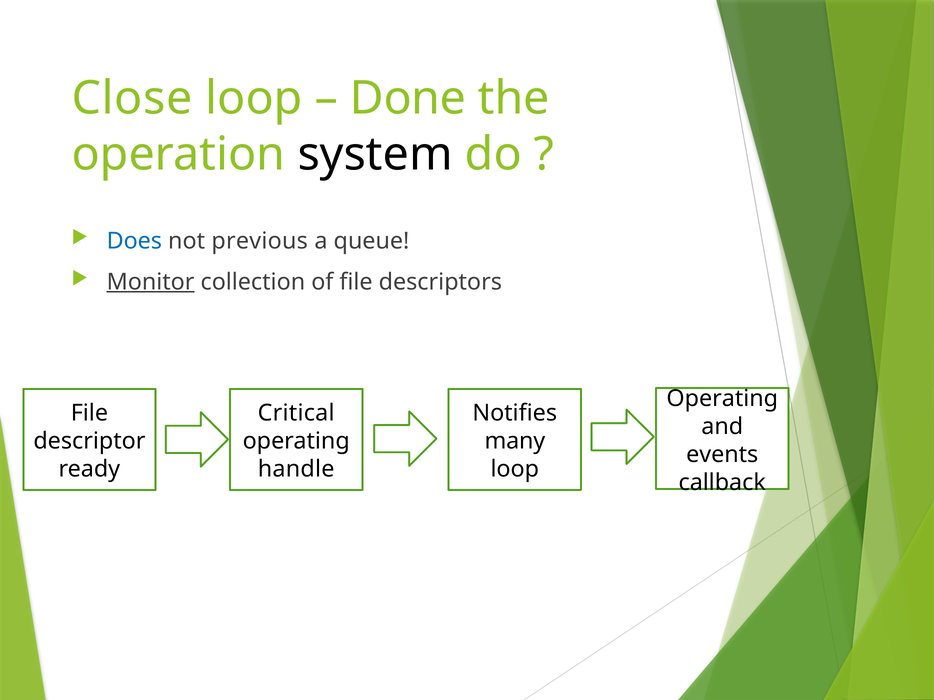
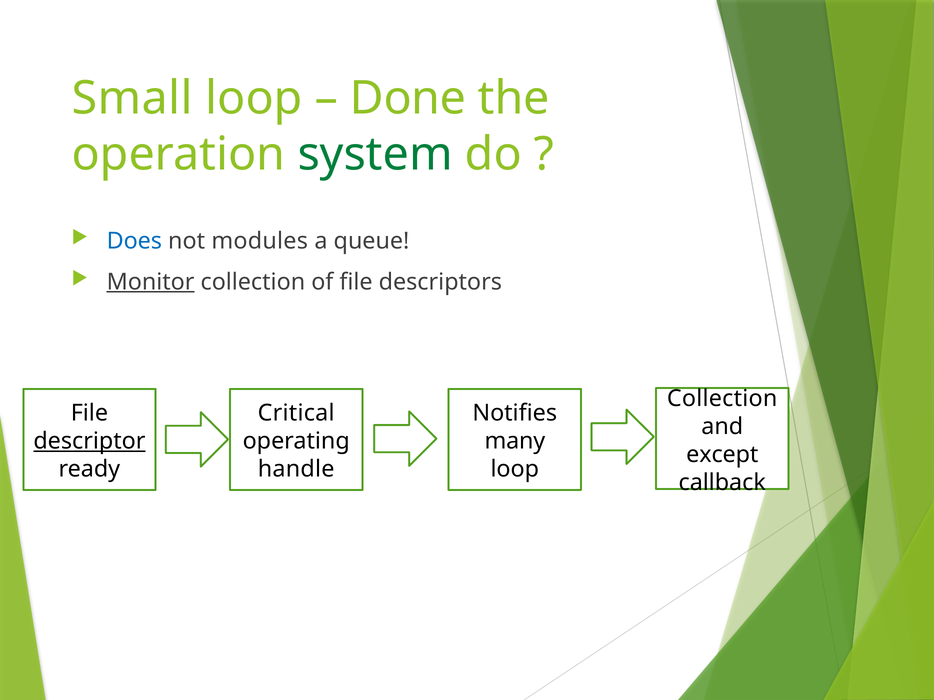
Close: Close -> Small (132, 98)
system colour: black -> green (375, 154)
previous: previous -> modules (260, 241)
Operating: Operating -> Collection (722, 399)
descriptor underline: none -> present (89, 441)
events: events -> except (722, 455)
